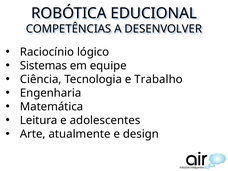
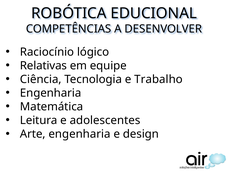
Sistemas: Sistemas -> Relativas (43, 66)
Arte atualmente: atualmente -> engenharia (80, 134)
